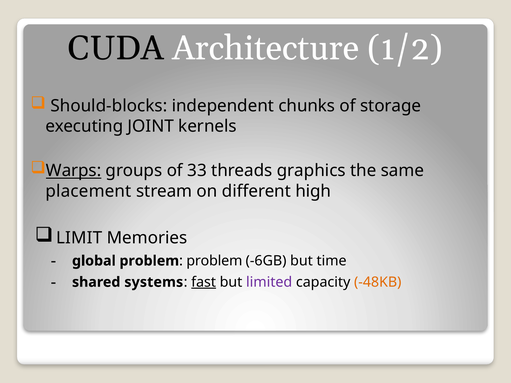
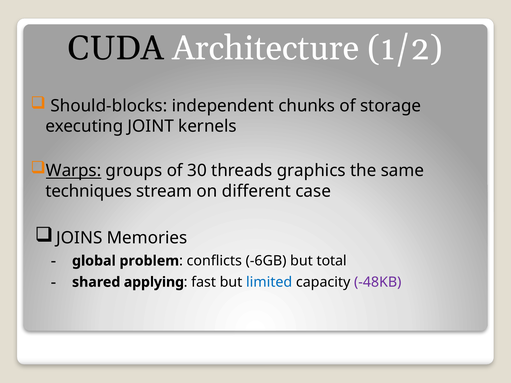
33: 33 -> 30 (197, 171)
placement: placement -> techniques (89, 191)
high: high -> case (313, 191)
LIMIT: LIMIT -> JOINS (79, 238)
problem: problem -> conflicts (214, 261)
time: time -> total (332, 261)
systems: systems -> applying (154, 282)
fast underline: present -> none (204, 282)
limited colour: purple -> blue (269, 282)
-48KB colour: orange -> purple (378, 282)
